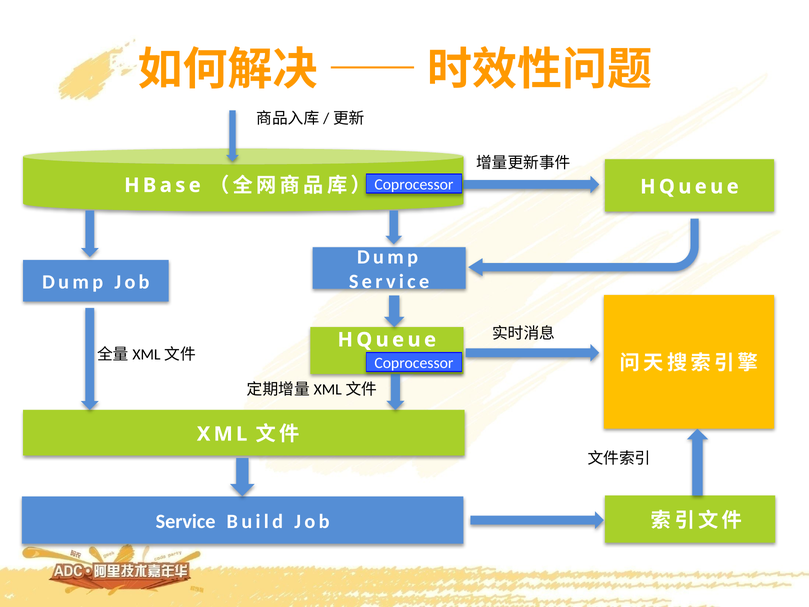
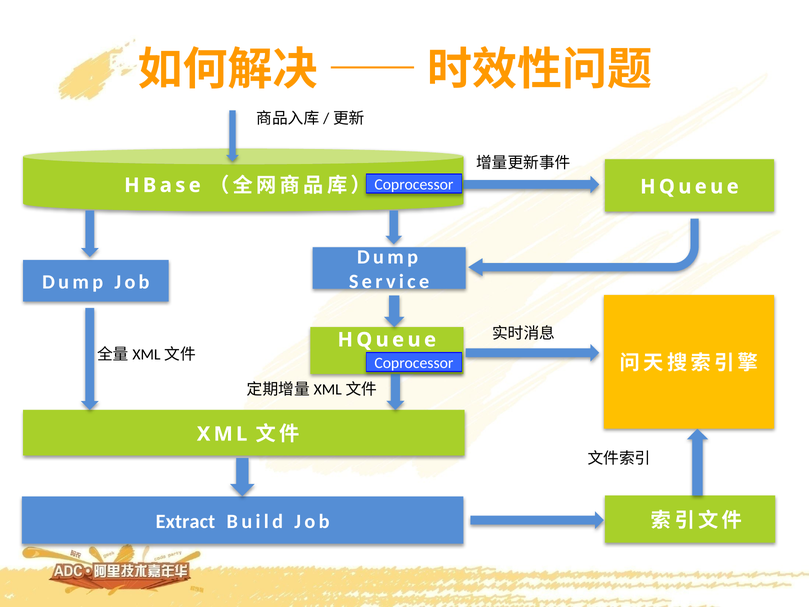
Service: Service -> Extract (185, 521)
